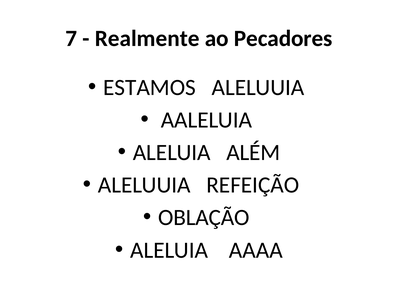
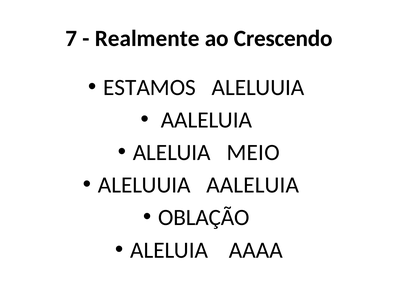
Pecadores: Pecadores -> Crescendo (283, 38)
ALÉM: ALÉM -> MEIO (253, 152)
ALELUUIA REFEIÇÃO: REFEIÇÃO -> AALELUIA (253, 185)
